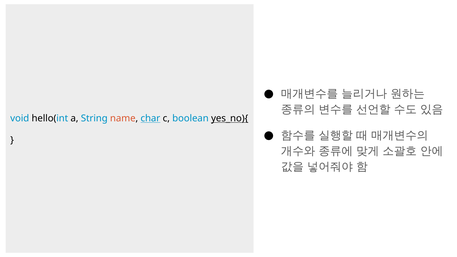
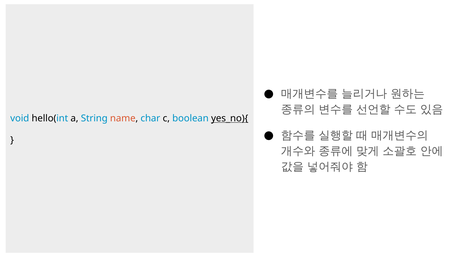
char underline: present -> none (150, 118)
